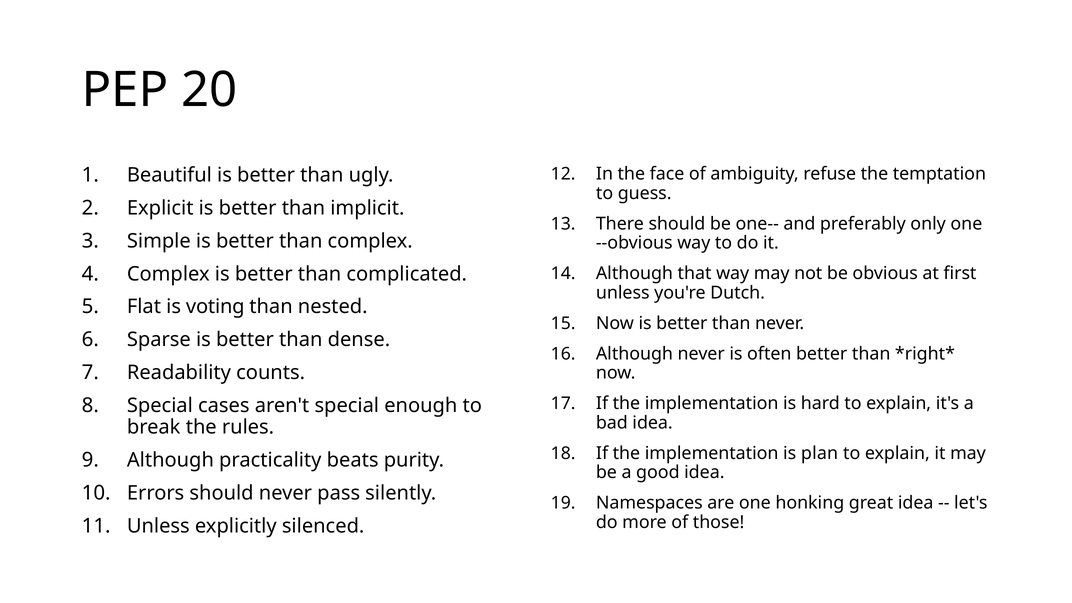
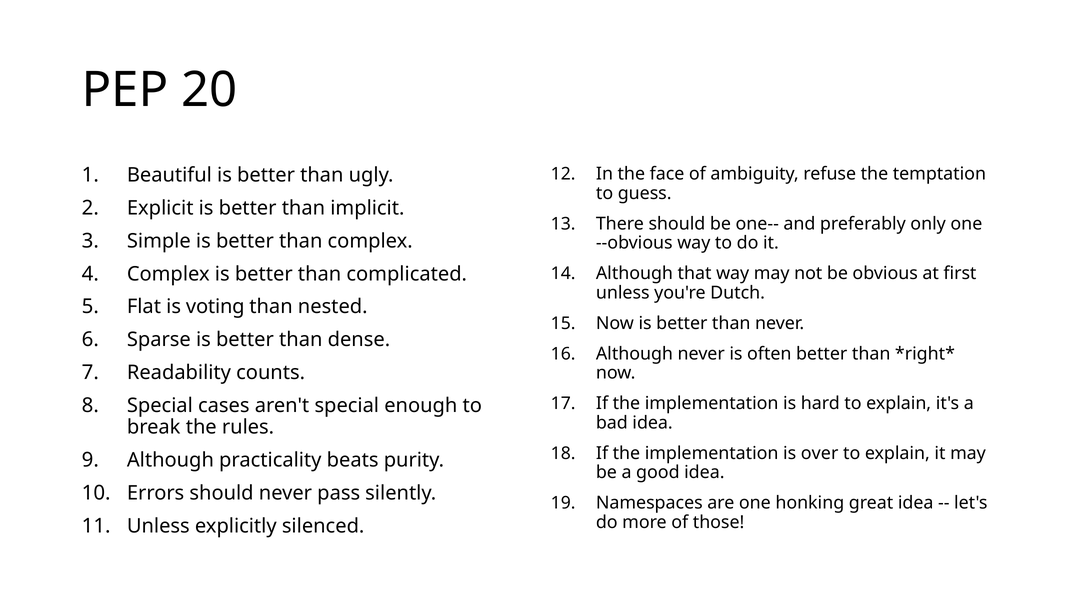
plan: plan -> over (820, 453)
